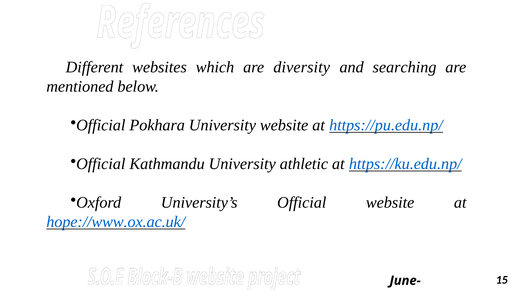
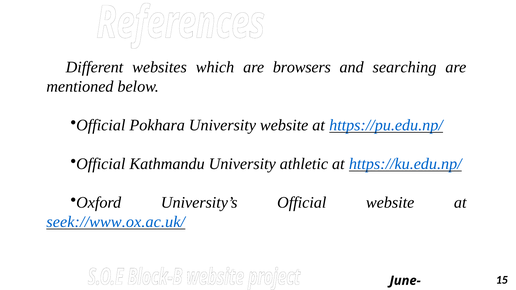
diversity: diversity -> browsers (302, 67)
hope://www.ox.ac.uk/: hope://www.ox.ac.uk/ -> seek://www.ox.ac.uk/ (116, 222)
